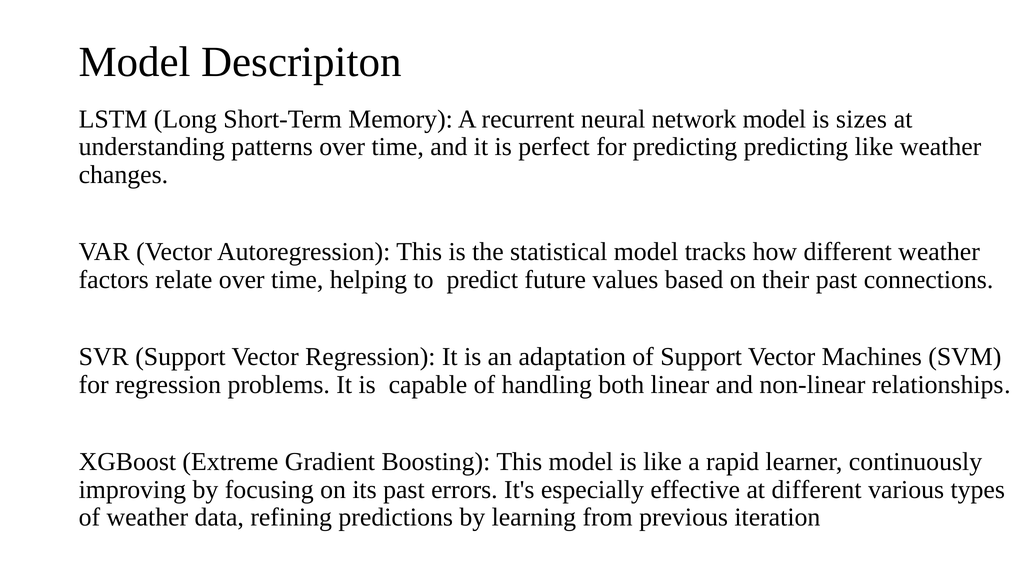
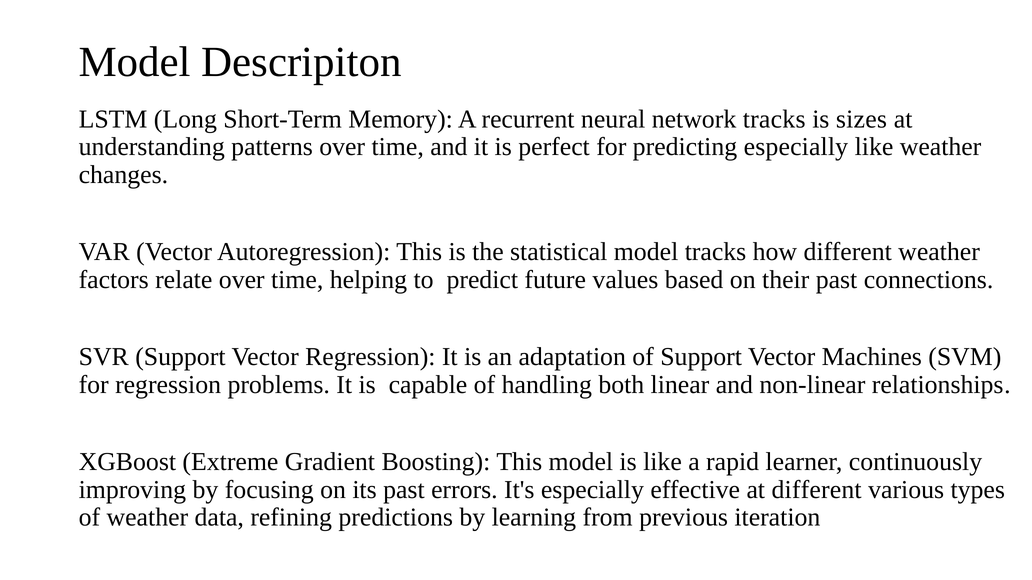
network model: model -> tracks (774, 119)
predicting predicting: predicting -> especially (796, 147)
